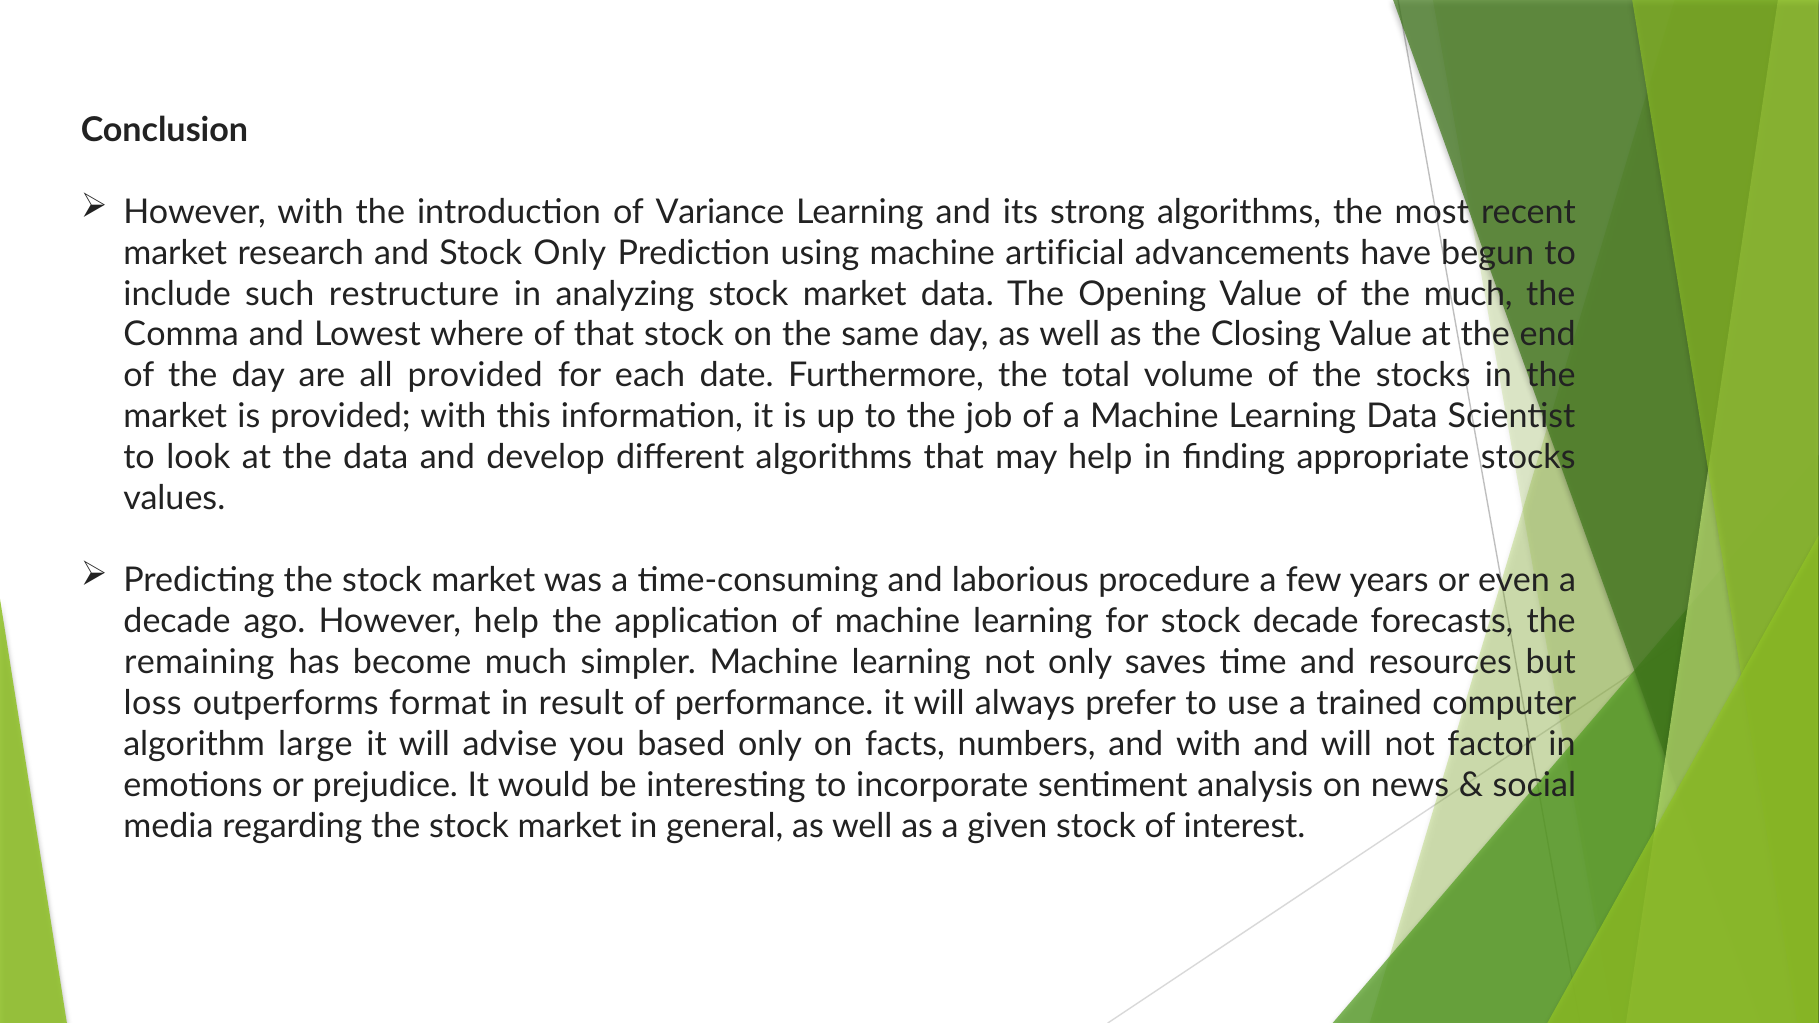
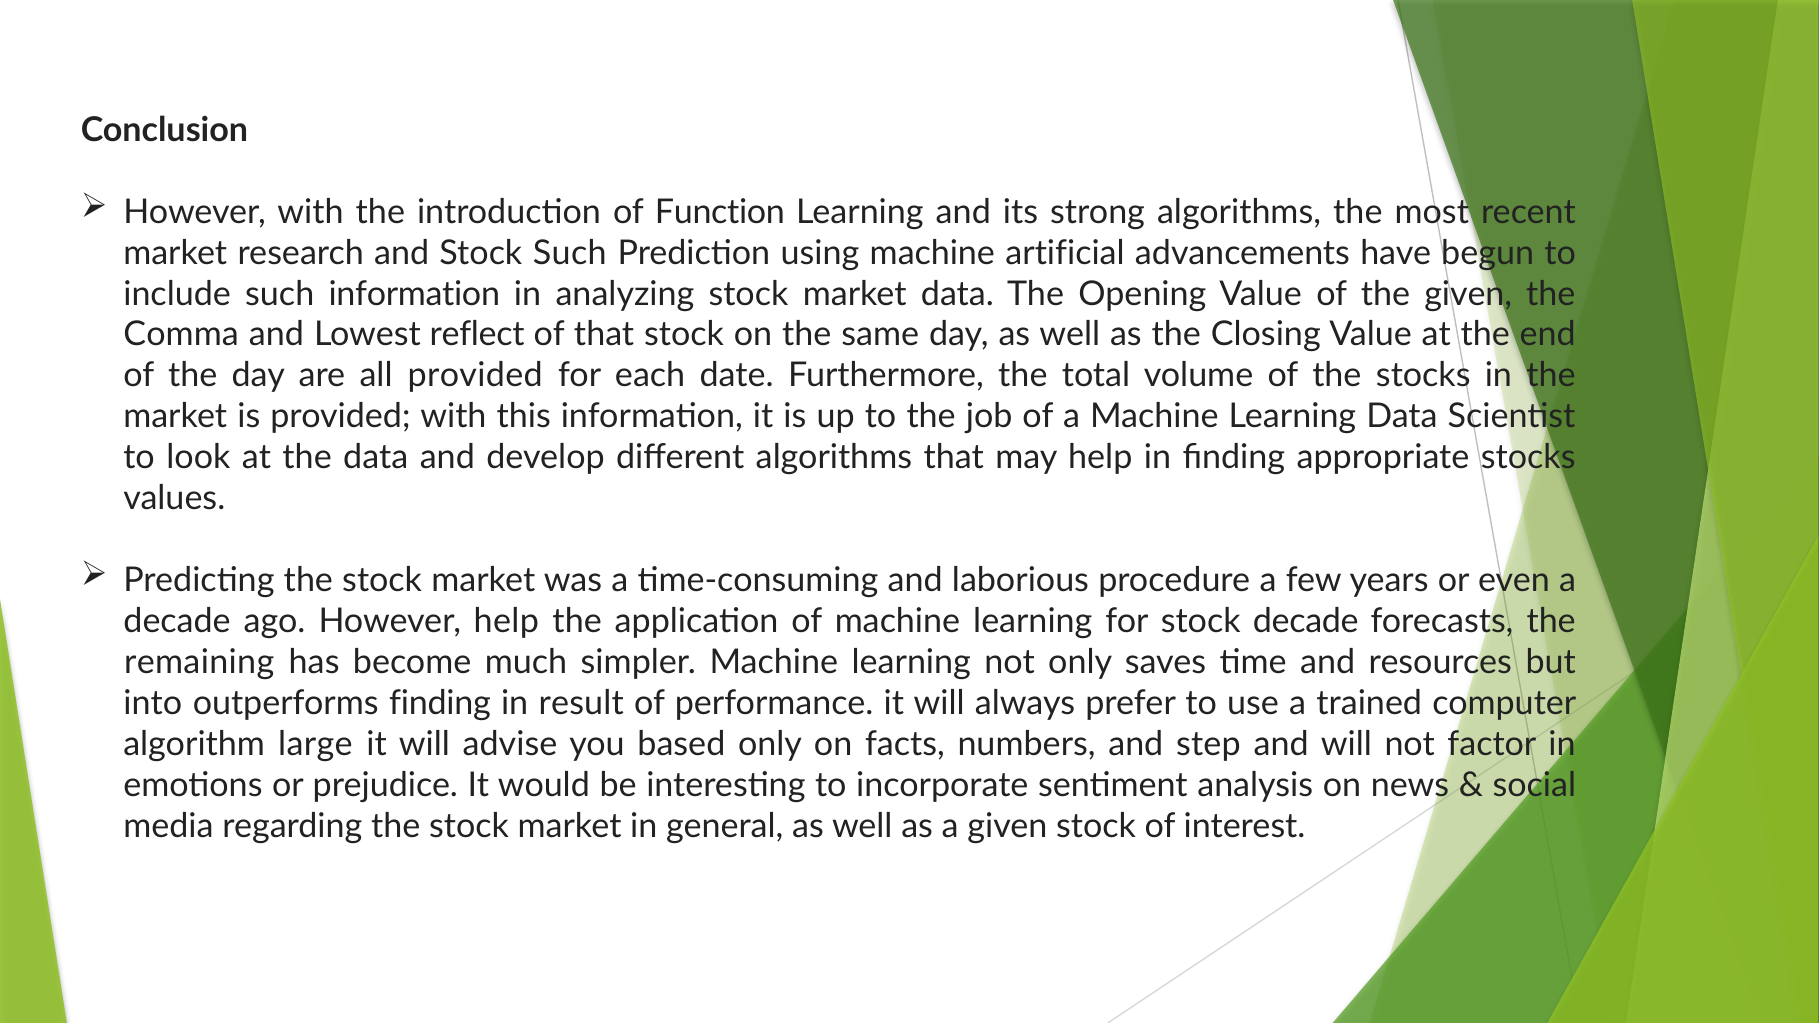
Variance: Variance -> Function (720, 212)
Stock Only: Only -> Such (570, 253)
such restructure: restructure -> information (414, 294)
the much: much -> given (1468, 294)
where: where -> reflect (477, 335)
loss: loss -> into (153, 703)
outperforms format: format -> finding (440, 703)
and with: with -> step (1208, 744)
